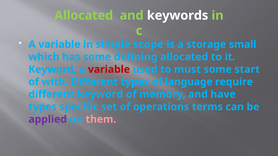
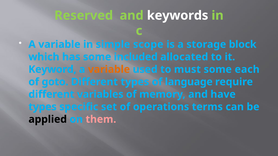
Allocated: Allocated -> Reserved (84, 16)
small: small -> block (243, 44)
defining: defining -> included (136, 57)
variable colour: red -> orange (109, 70)
start: start -> each (247, 70)
with: with -> goto (55, 82)
different keyword: keyword -> variables (100, 95)
applied colour: purple -> black (48, 120)
